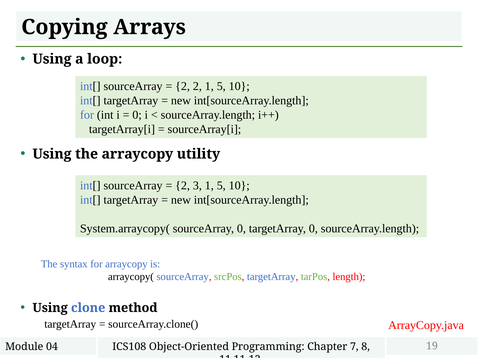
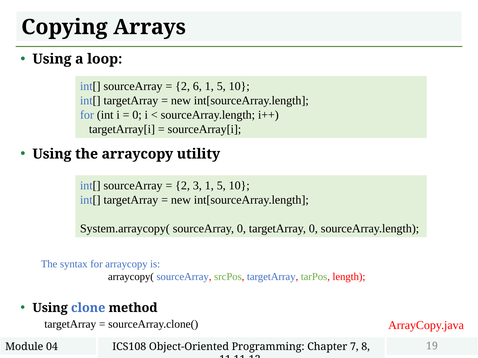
2 2: 2 -> 6 (197, 86)
